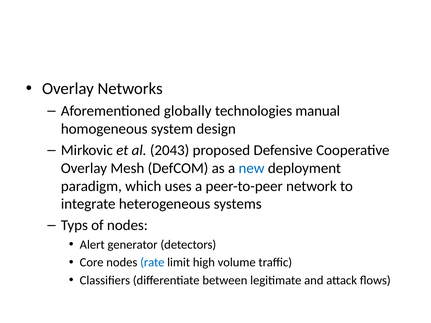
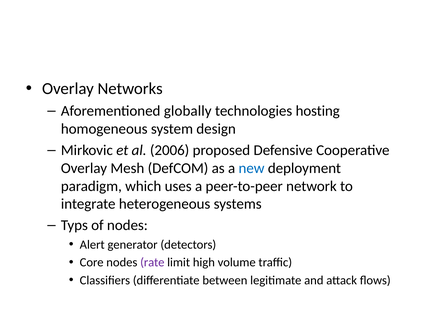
manual: manual -> hosting (318, 111)
2043: 2043 -> 2006 (170, 150)
rate colour: blue -> purple (152, 263)
